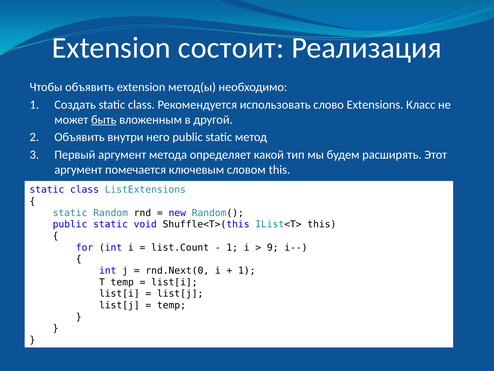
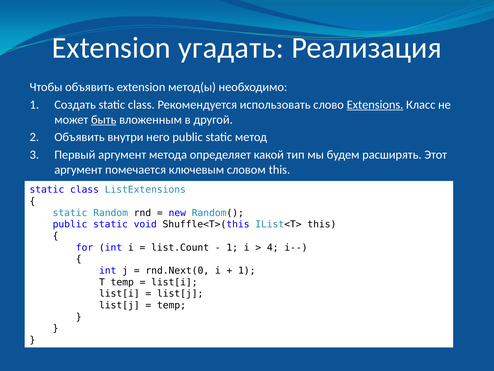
состоит: состоит -> угадать (231, 48)
Extensions underline: none -> present (375, 105)
9: 9 -> 4 (273, 247)
